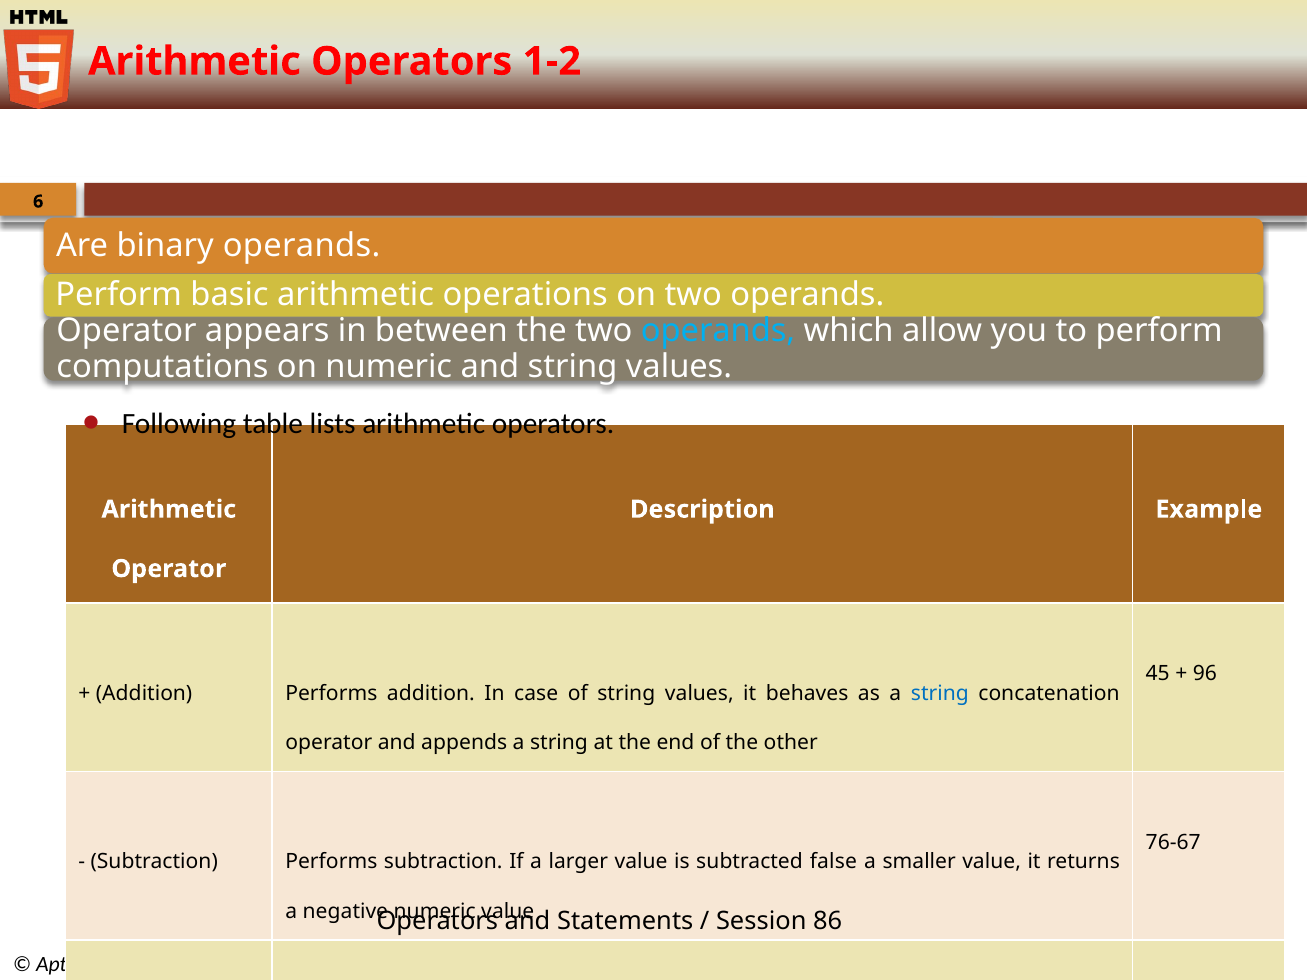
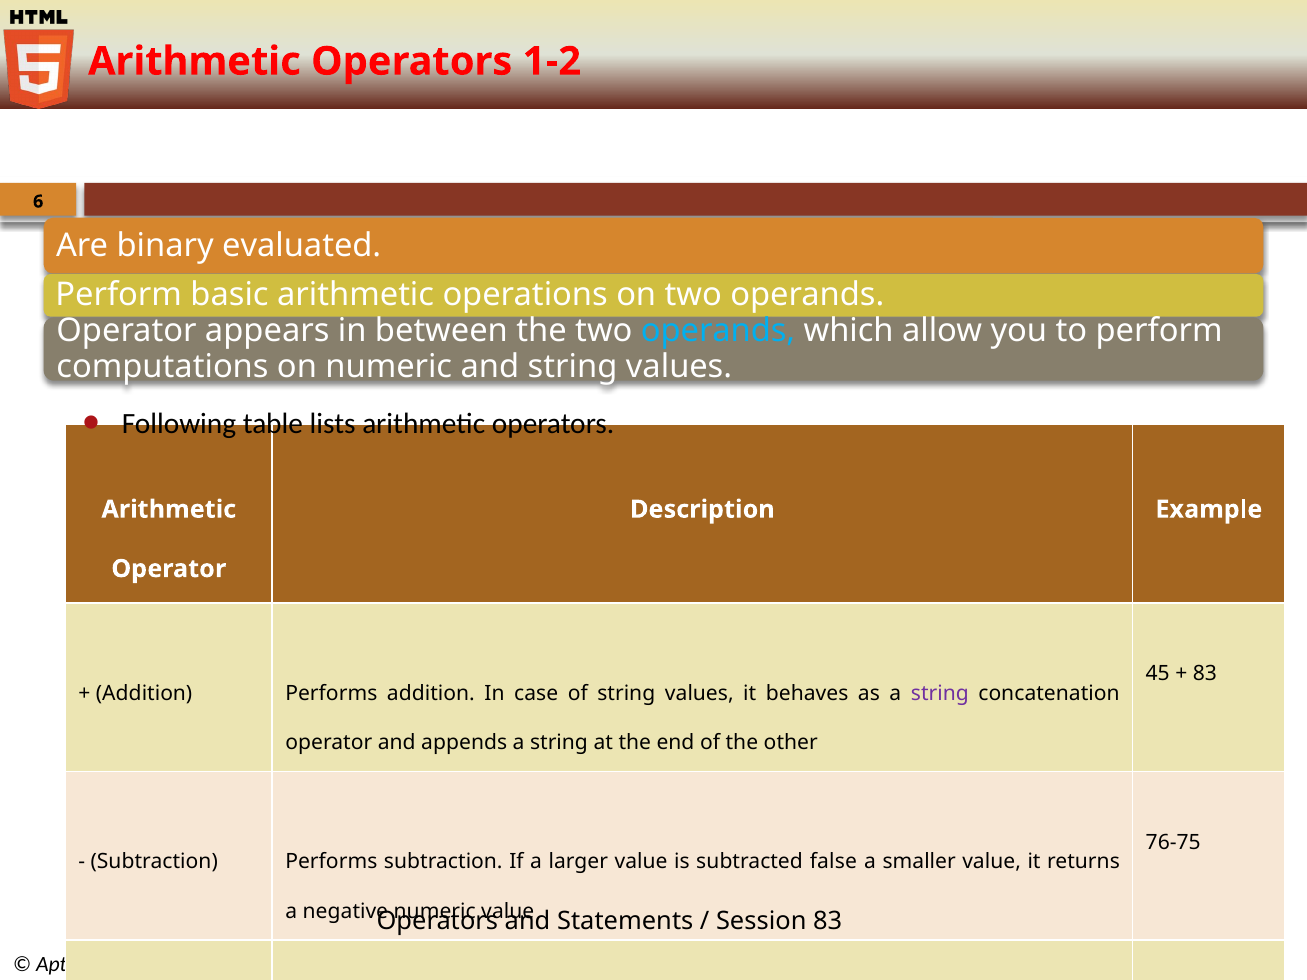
operands: operands -> evaluated (302, 245)
96: 96 -> 83 (1205, 674)
string colour: blue -> purple (940, 693)
76-67: 76-67 -> 76-75 (1173, 843)
Session 86: 86 -> 83 (828, 921)
